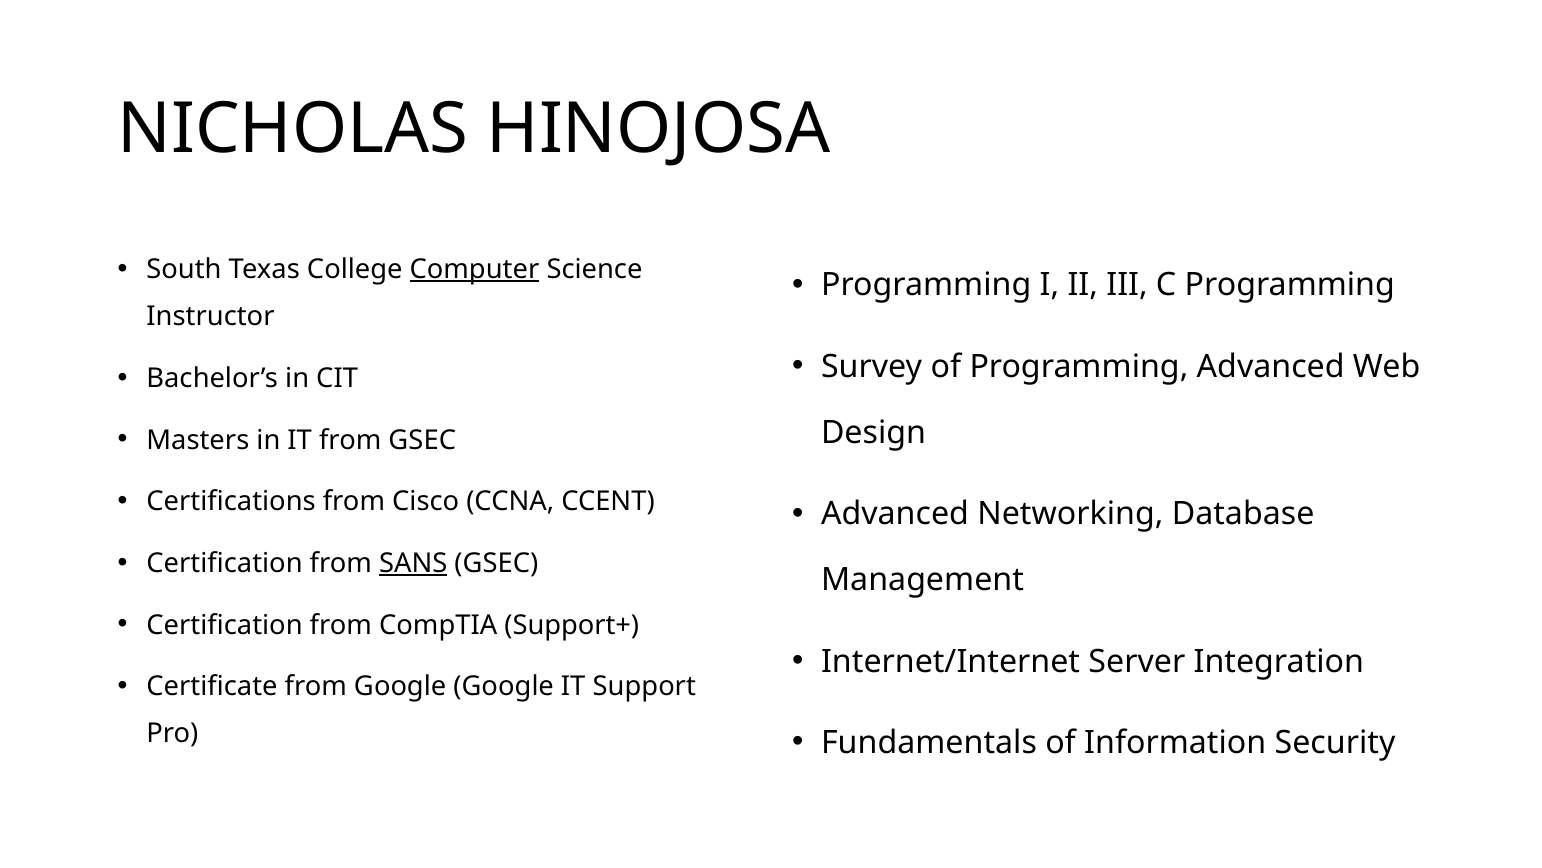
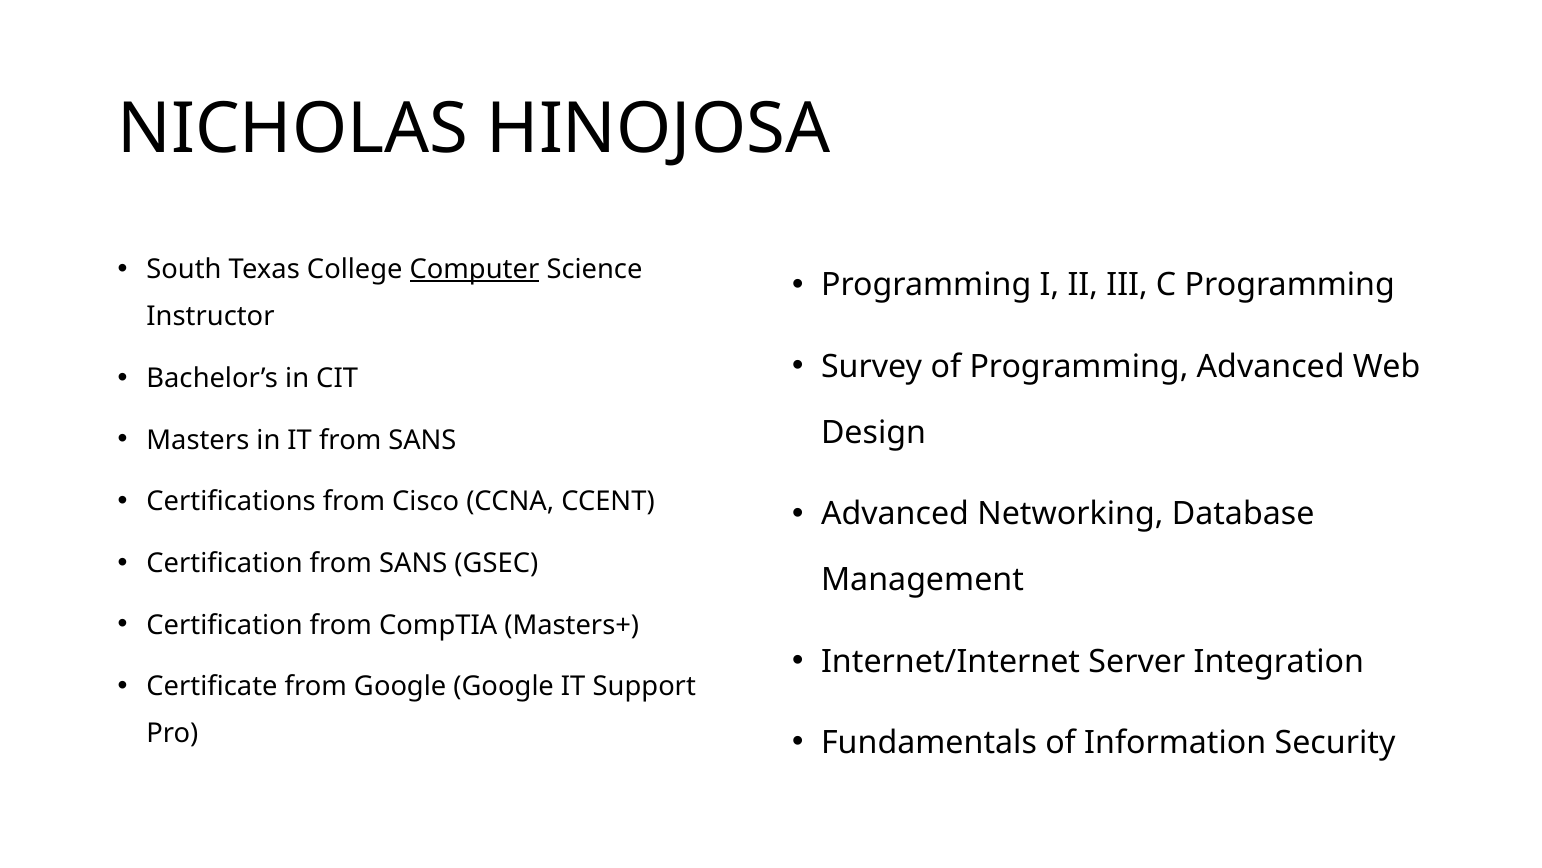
IT from GSEC: GSEC -> SANS (422, 440)
SANS underline: present -> none (413, 563)
Support+: Support+ -> Masters+ (572, 625)
